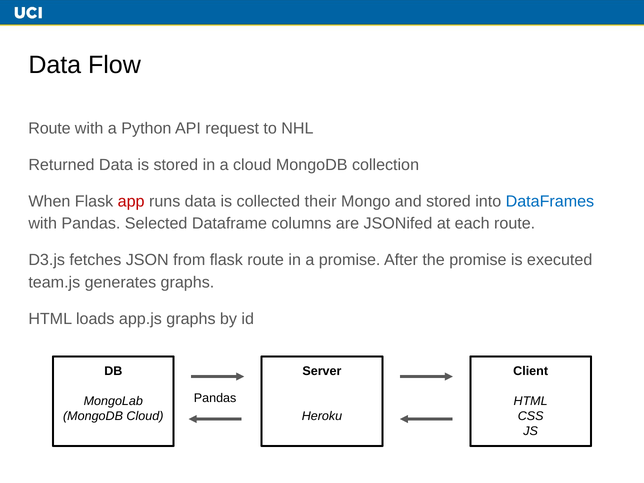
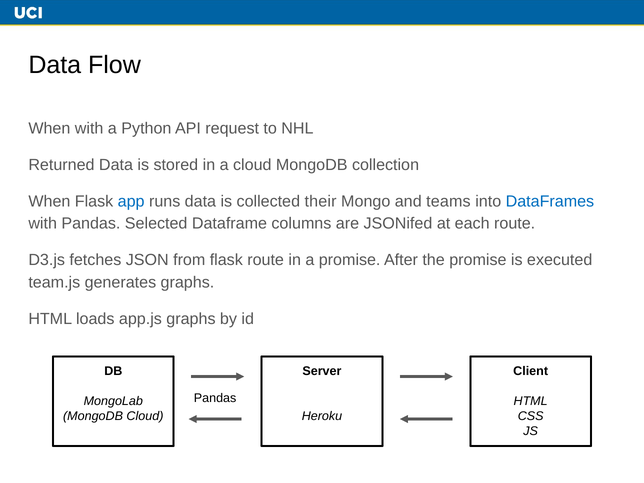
Route: Route -> When (49, 128)
app colour: red -> blue (131, 201)
and stored: stored -> teams (448, 201)
